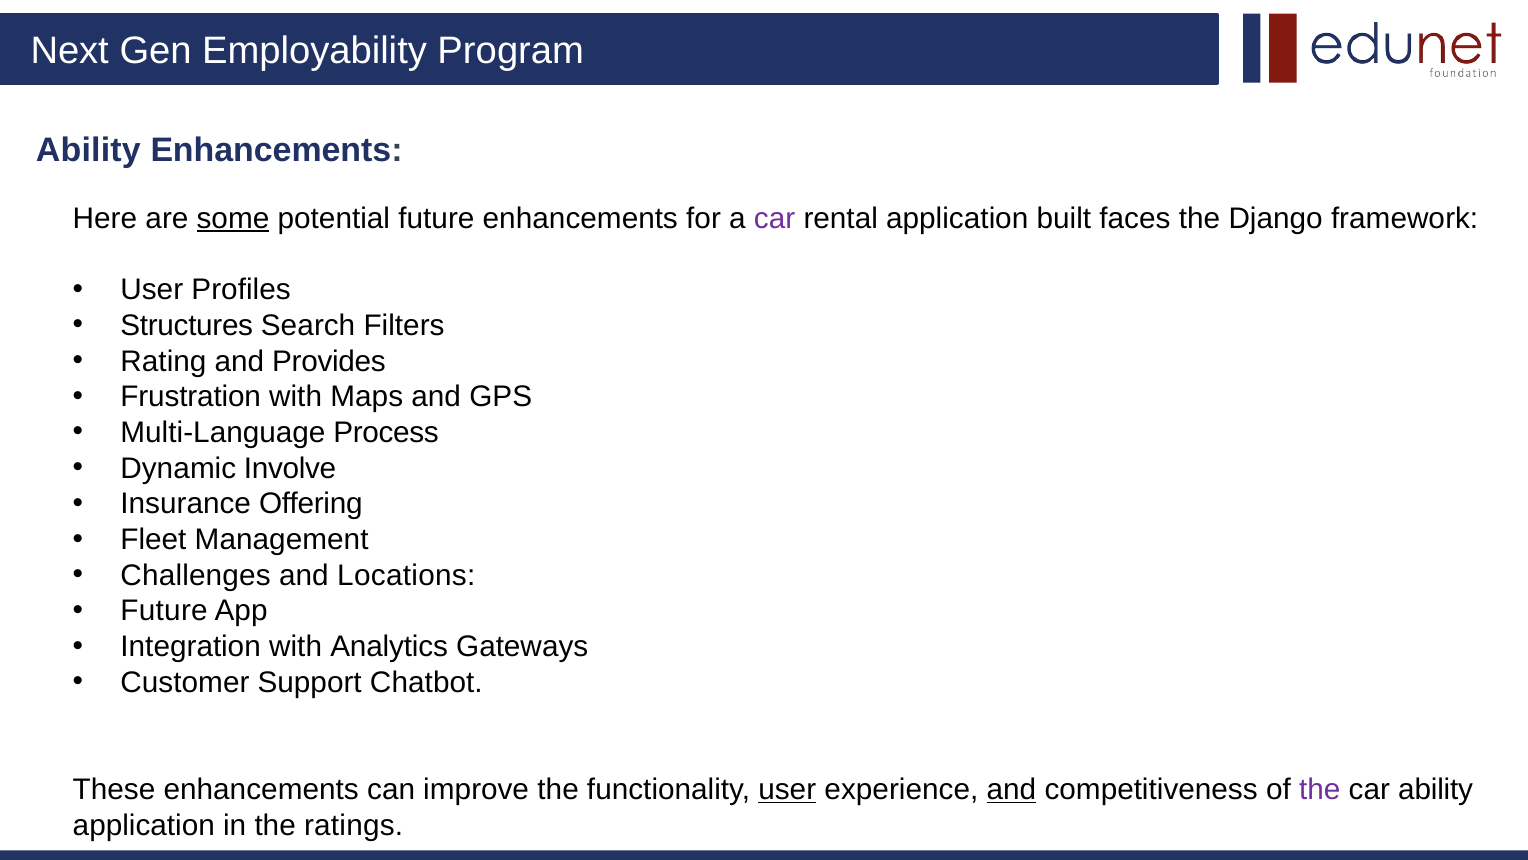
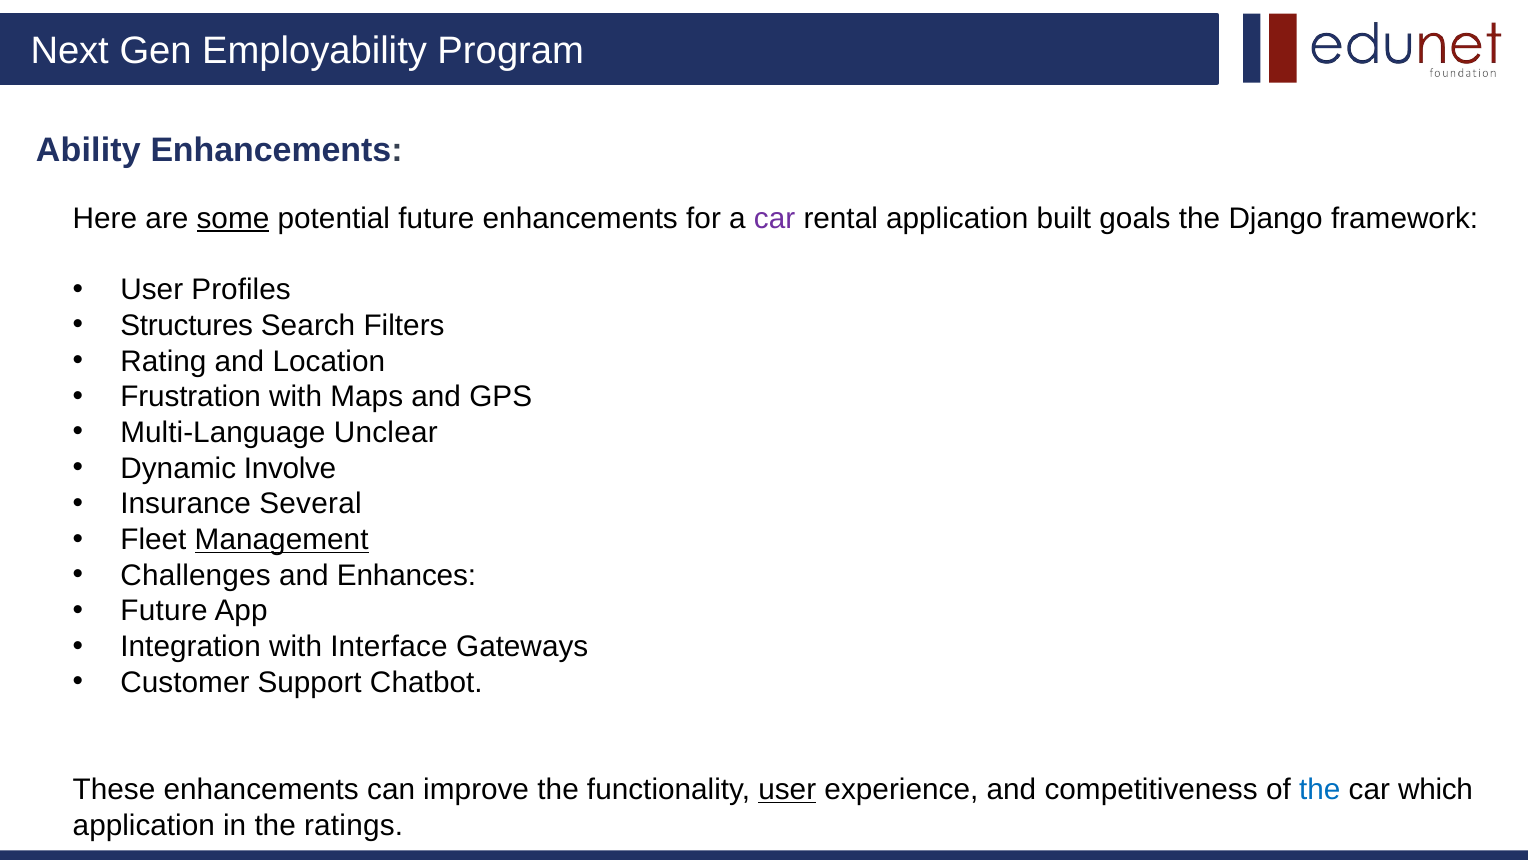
faces: faces -> goals (1135, 218)
Provides: Provides -> Location (329, 361)
Process: Process -> Unclear (386, 432)
Offering: Offering -> Several (310, 504)
Management underline: none -> present (282, 539)
Locations: Locations -> Enhances (406, 575)
Analytics: Analytics -> Interface (389, 647)
and underline: present -> none (1011, 789)
the colour: purple -> blue (1320, 789)
car ability: ability -> which (1436, 789)
